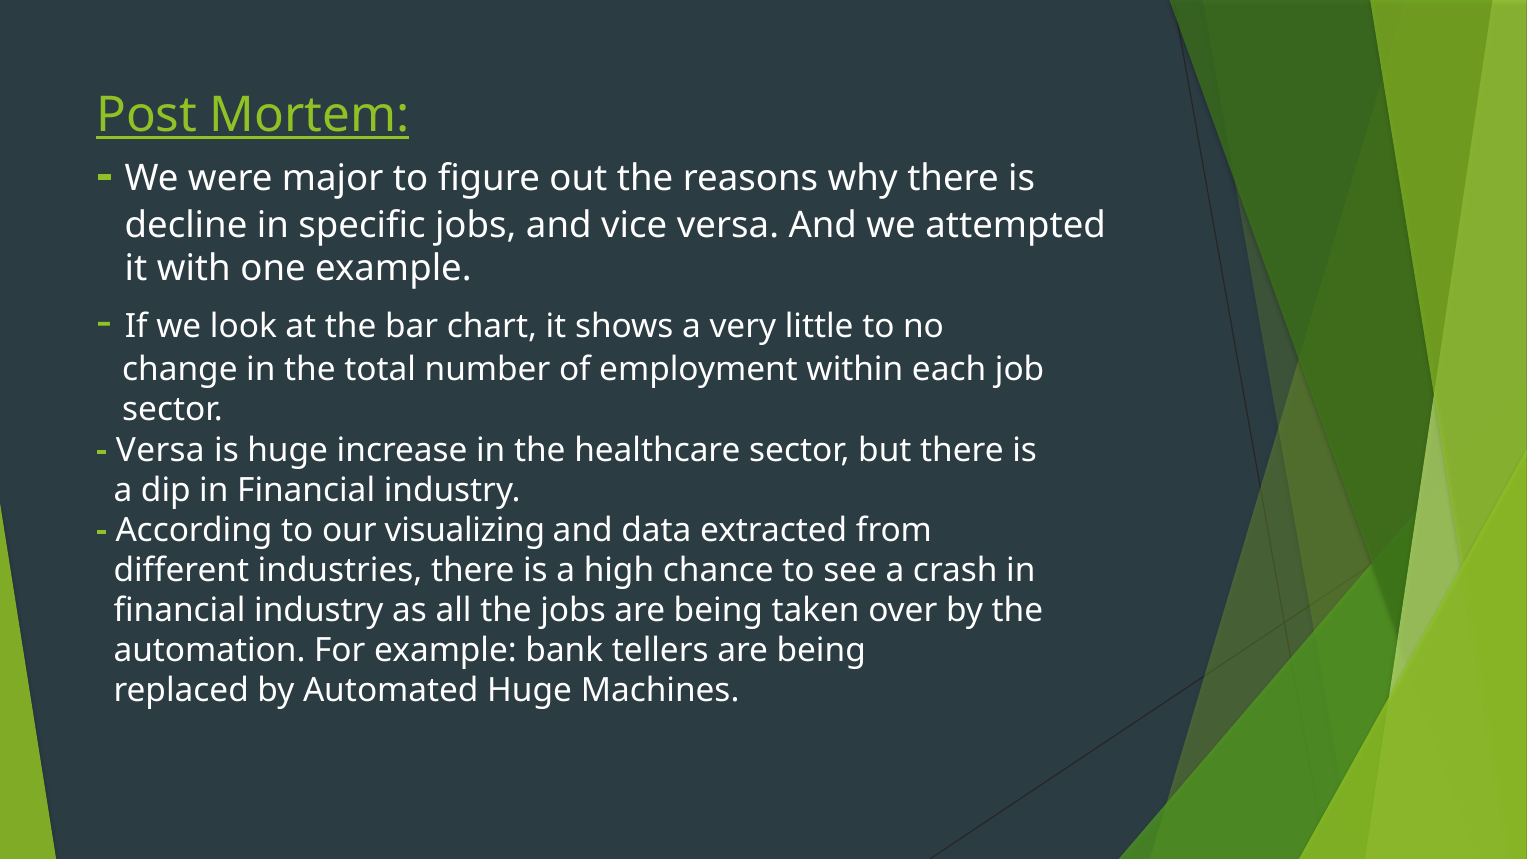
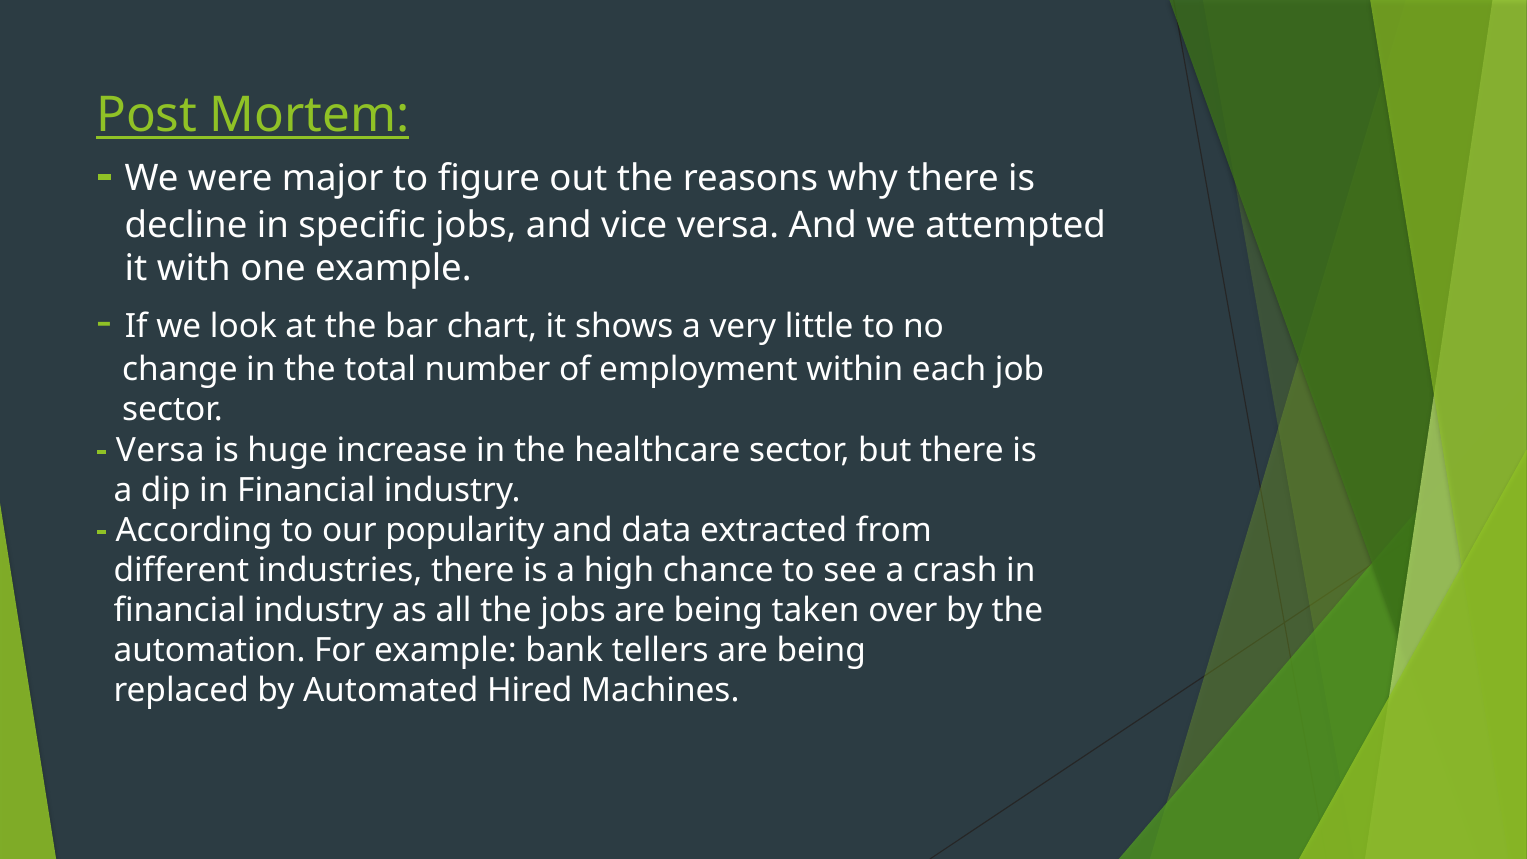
visualizing: visualizing -> popularity (465, 530)
Automated Huge: Huge -> Hired (530, 690)
